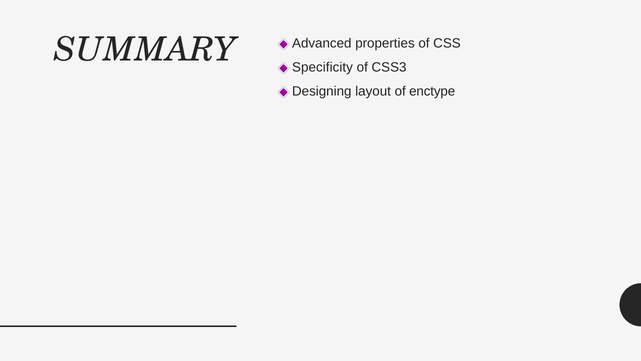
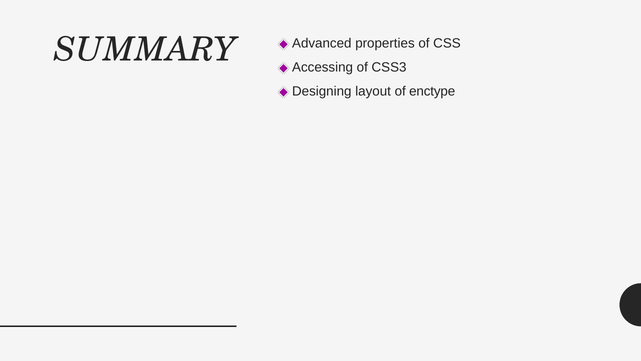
Specificity: Specificity -> Accessing (323, 67)
